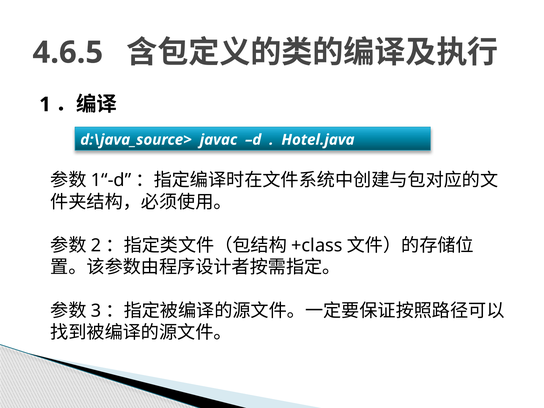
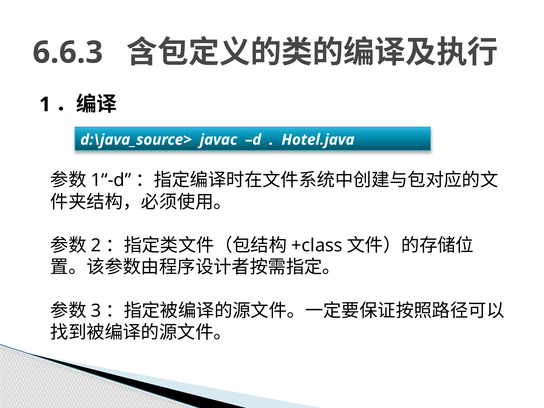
4.6.5: 4.6.5 -> 6.6.3 (68, 52)
